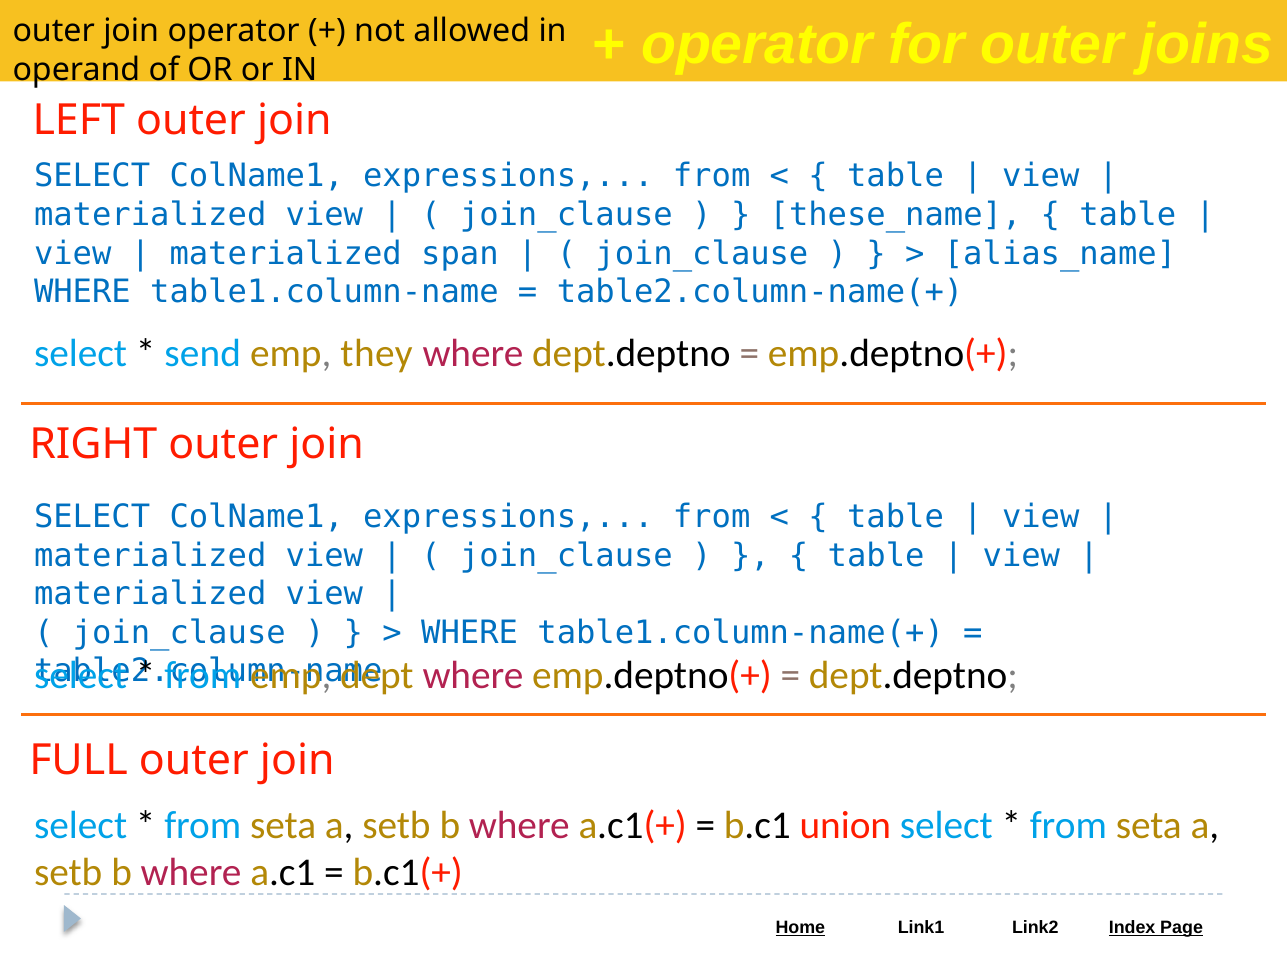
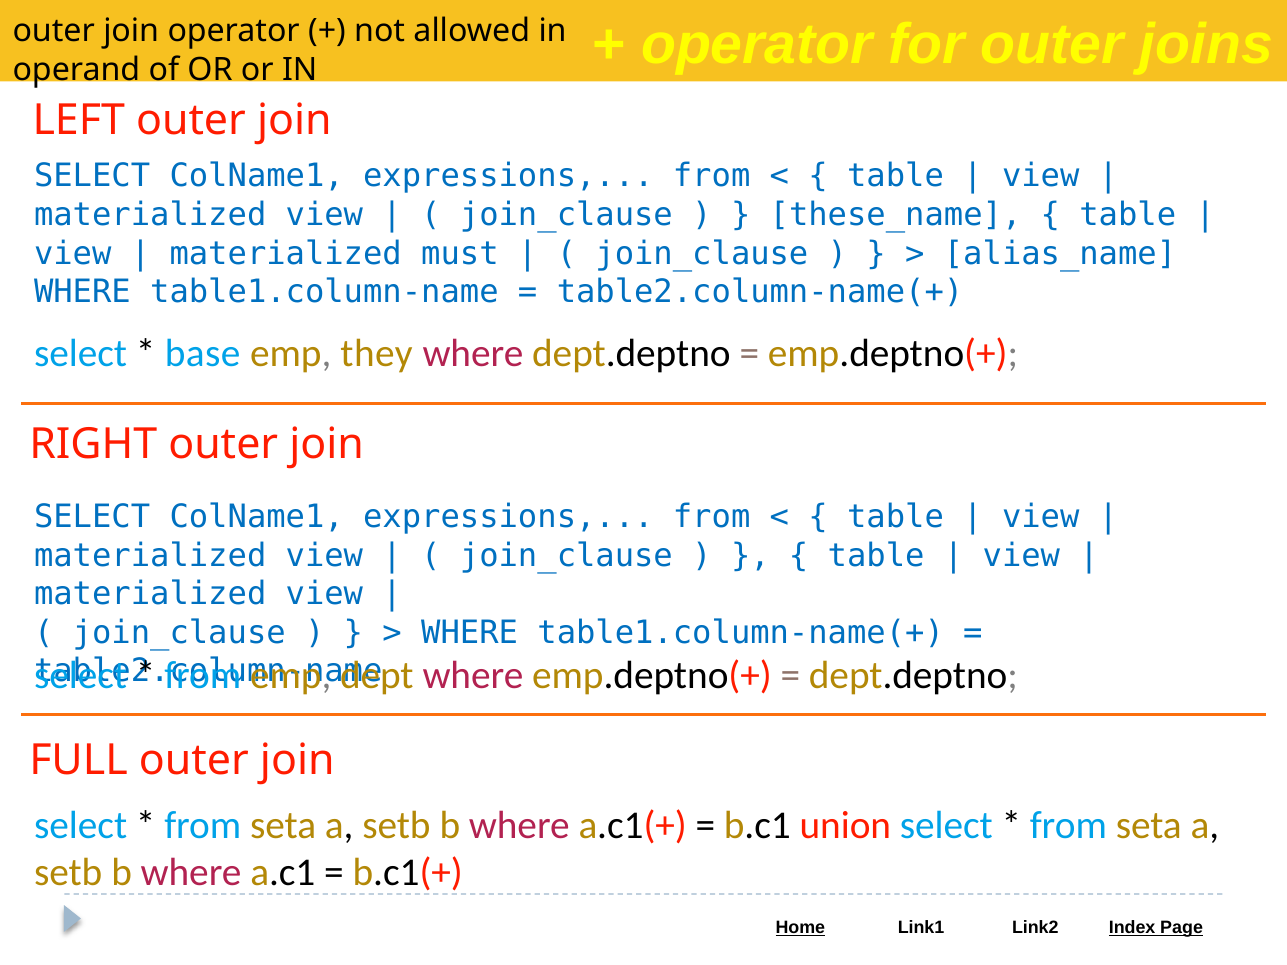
span: span -> must (460, 254)
send: send -> base (203, 354)
